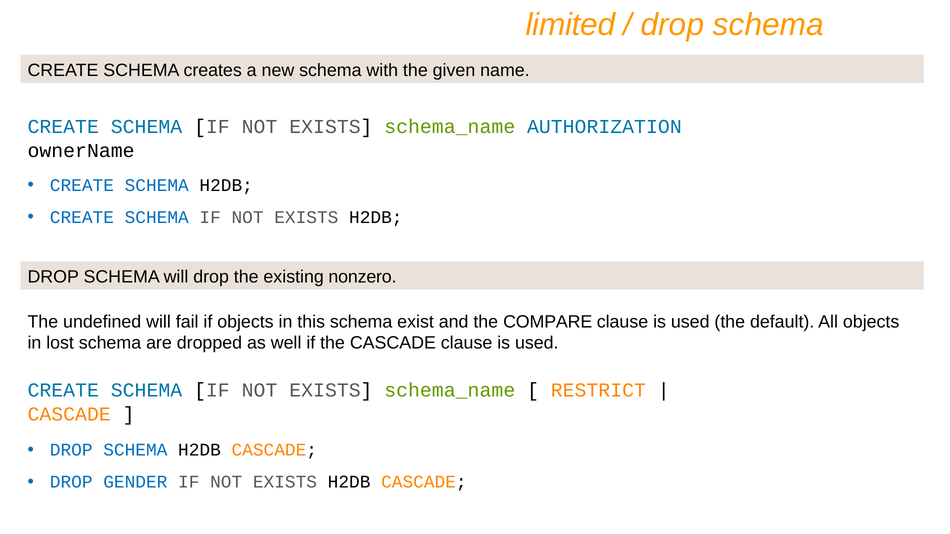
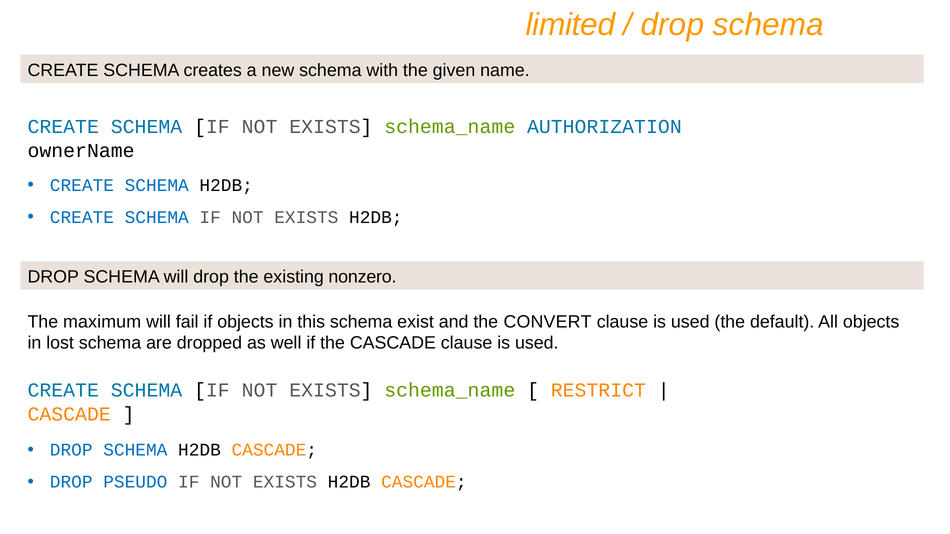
undefined: undefined -> maximum (102, 322)
COMPARE: COMPARE -> CONVERT (548, 322)
GENDER: GENDER -> PSEUDO (135, 482)
